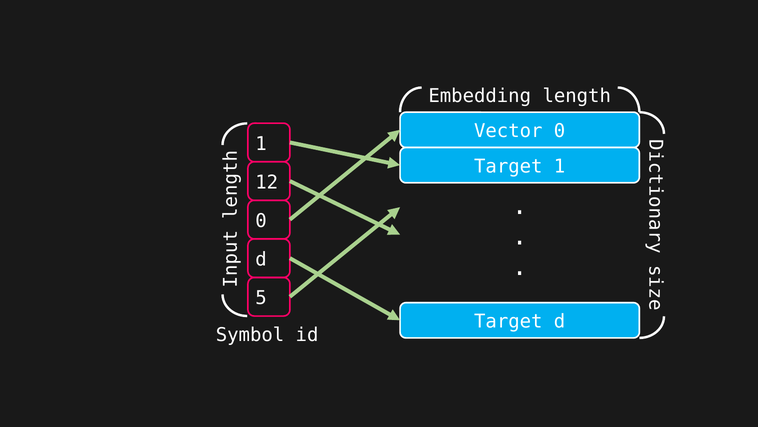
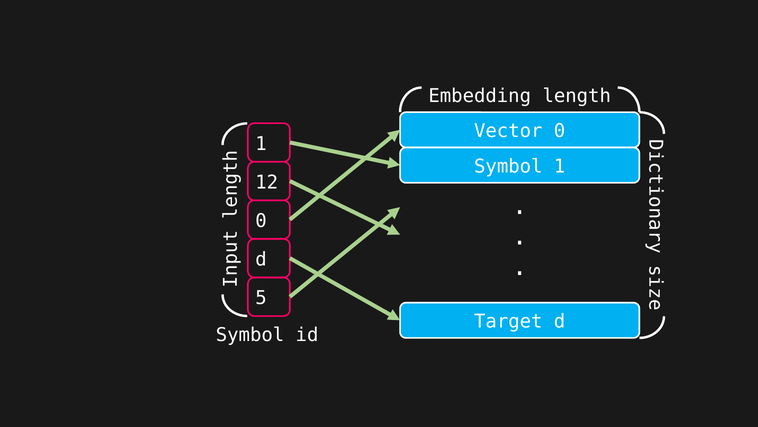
Target: Target -> Symbol (508, 166)
